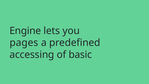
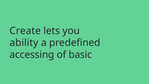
Engine: Engine -> Create (25, 31)
pages: pages -> ability (24, 43)
